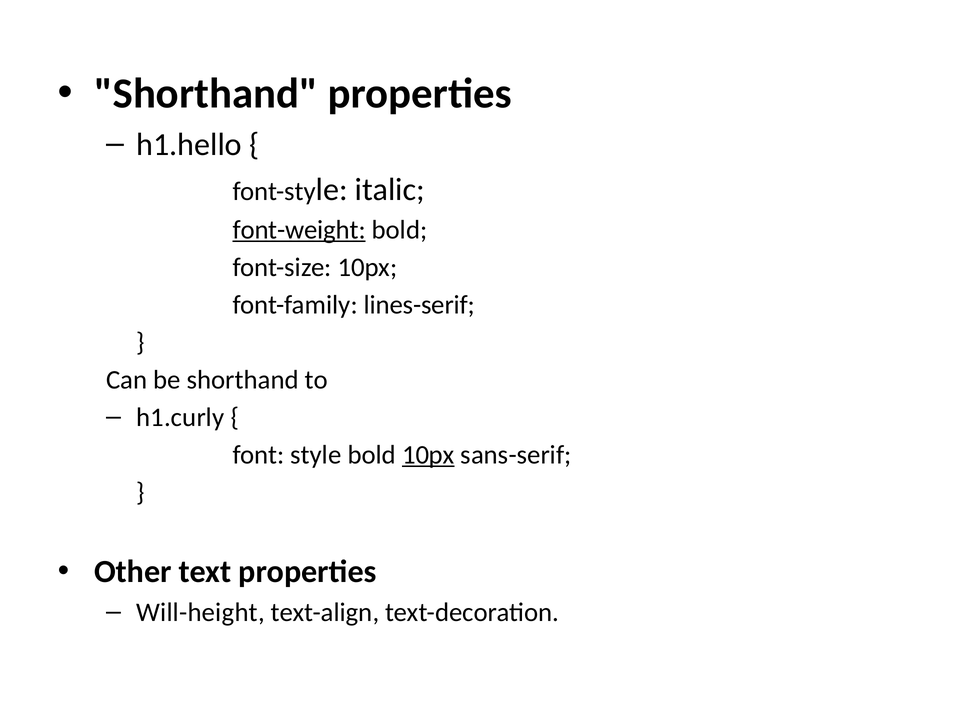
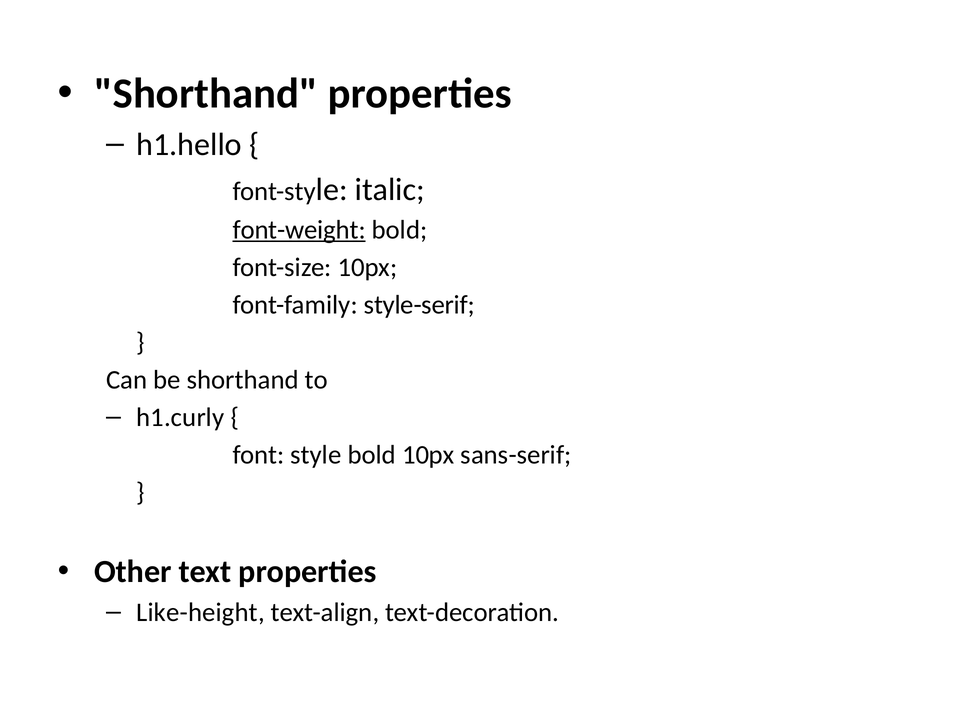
lines-serif: lines-serif -> style-serif (419, 305)
10px underline: present -> none (428, 455)
Will-height: Will-height -> Like-height (200, 612)
